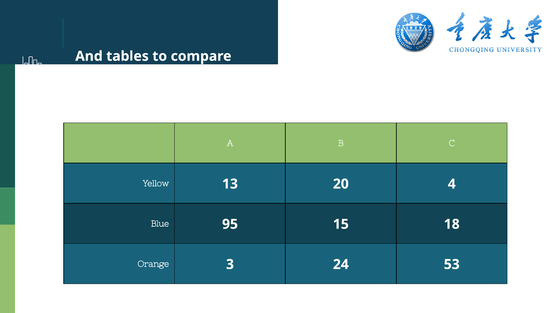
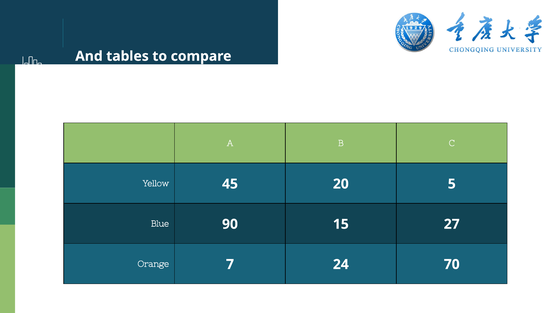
13: 13 -> 45 (230, 184)
4: 4 -> 5 (452, 184)
95: 95 -> 90 (230, 224)
18: 18 -> 27 (452, 224)
3: 3 -> 7 (230, 264)
53: 53 -> 70 (452, 264)
